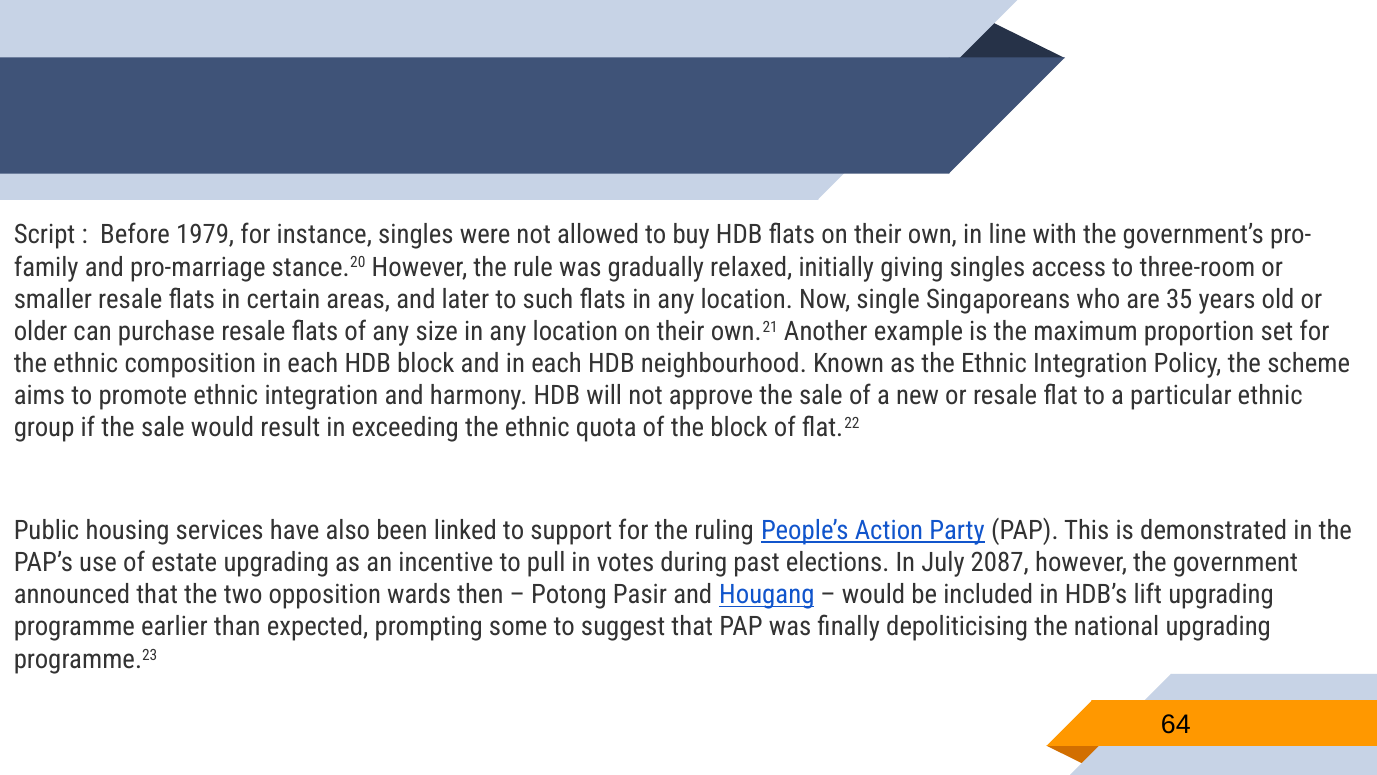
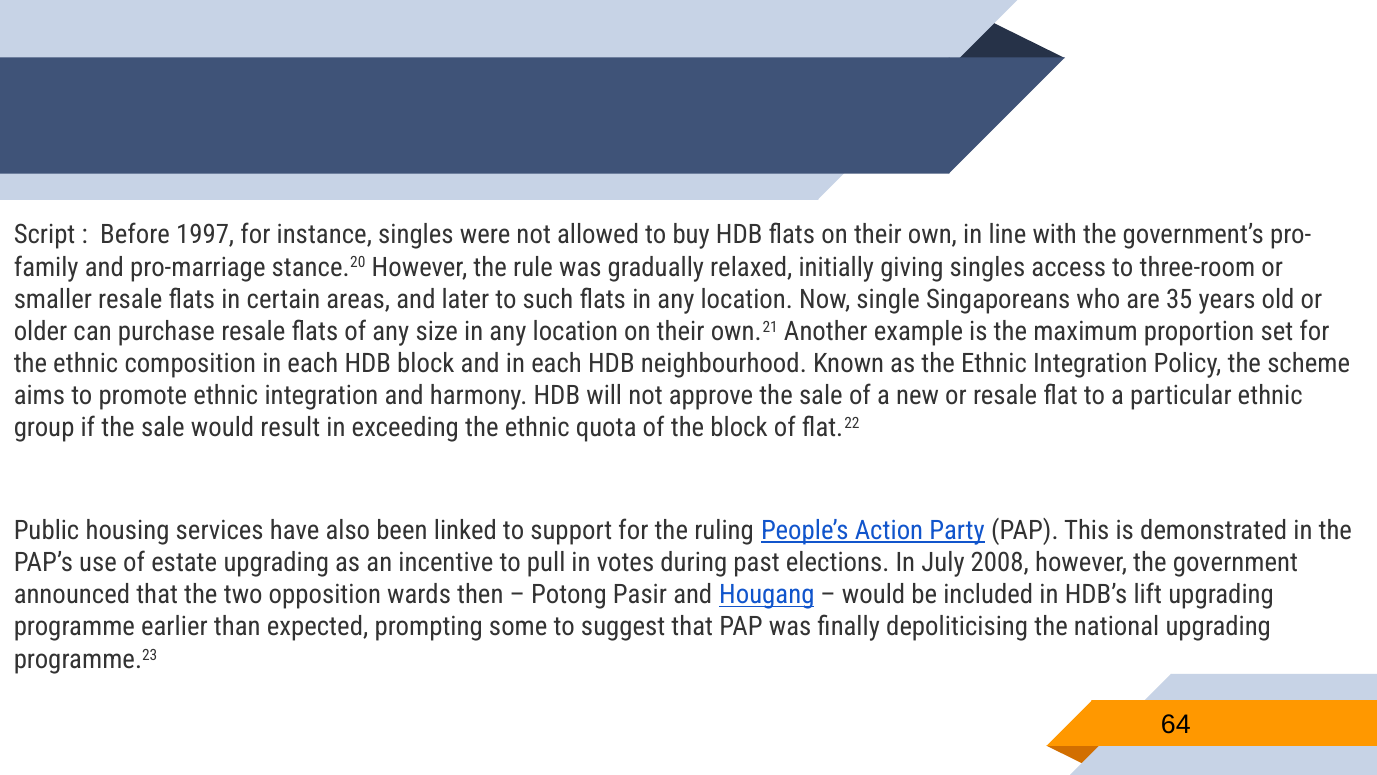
1979: 1979 -> 1997 (205, 235)
2087: 2087 -> 2008 (1000, 563)
